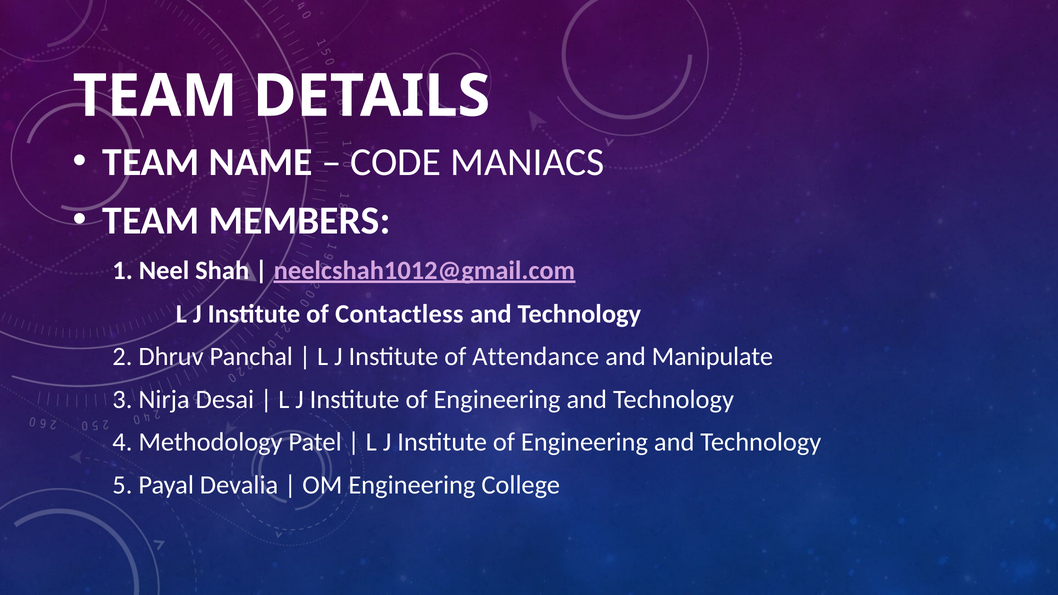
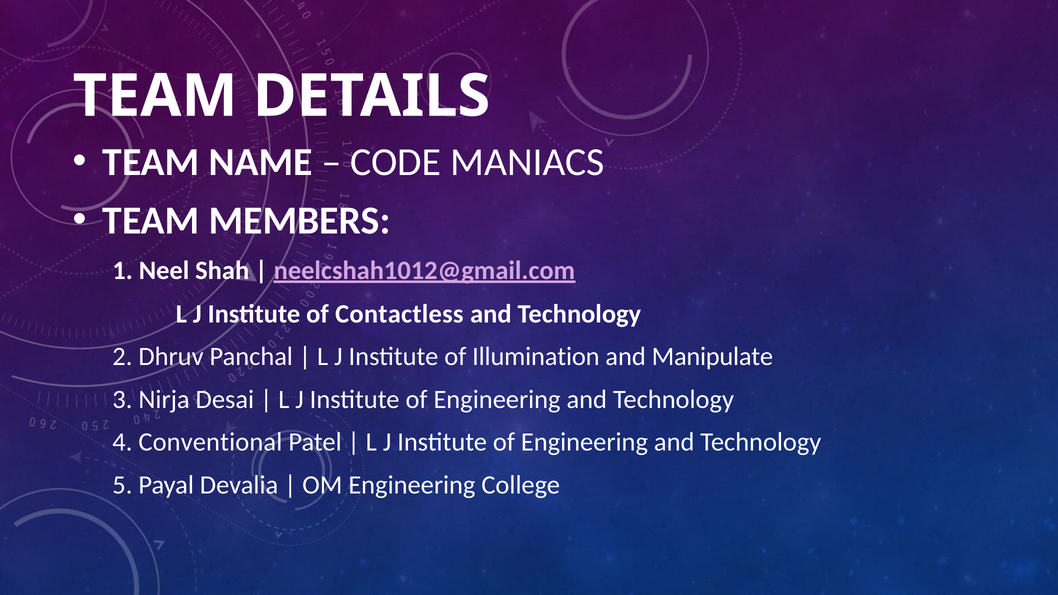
Attendance: Attendance -> Illumination (536, 357)
Methodology: Methodology -> Conventional (210, 442)
